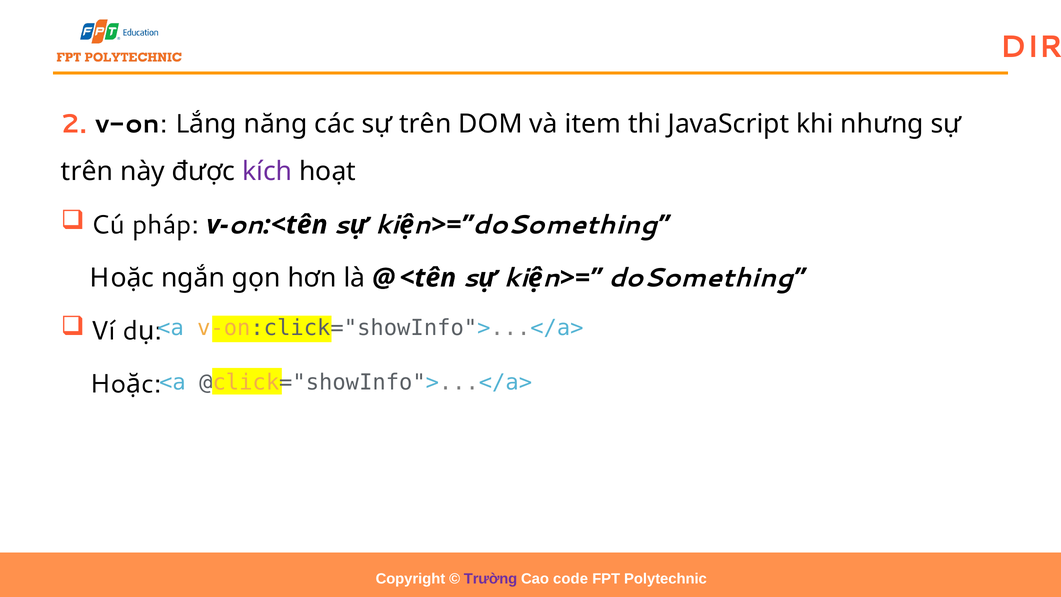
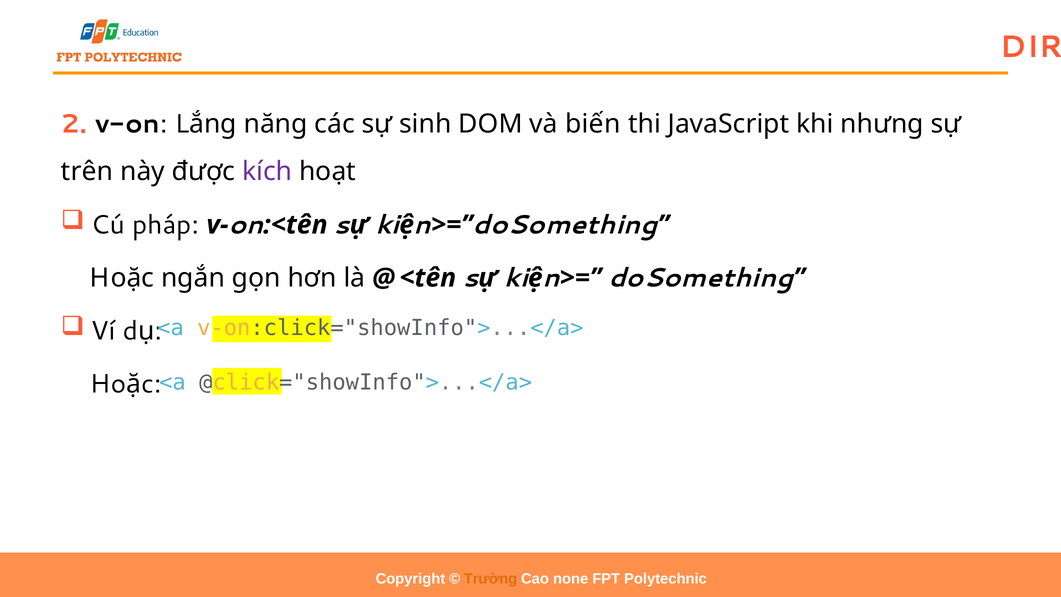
các sự trên: trên -> sinh (425, 124)
item: item -> biến (593, 124)
Trường colour: purple -> orange (491, 579)
code: code -> none (571, 579)
